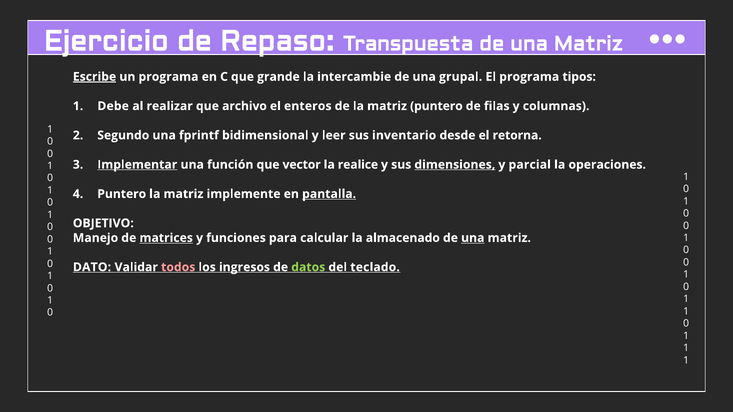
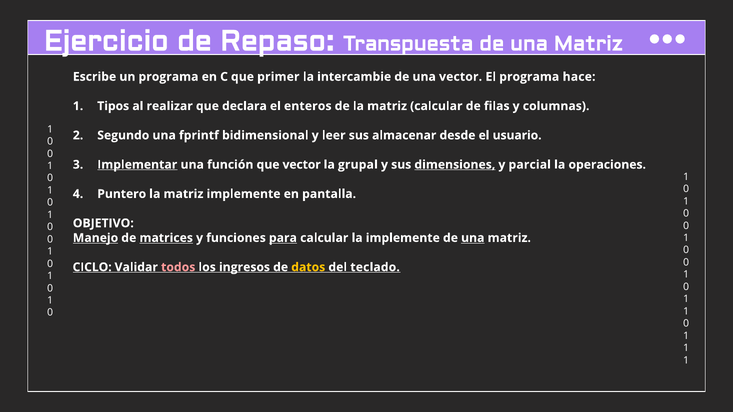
Escribe underline: present -> none (94, 77)
grande: grande -> primer (278, 77)
una grupal: grupal -> vector (461, 77)
tipos: tipos -> hace (579, 77)
Debe: Debe -> Tipos (113, 106)
archivo: archivo -> declara (244, 106)
matriz puntero: puntero -> calcular (436, 106)
inventario: inventario -> almacenar (404, 135)
retorna: retorna -> usuario (517, 135)
realice: realice -> grupal (358, 165)
pantalla underline: present -> none (329, 194)
Manejo underline: none -> present (96, 238)
para underline: none -> present (283, 238)
la almacenado: almacenado -> implemente (403, 238)
DATO: DATO -> CICLO (92, 267)
datos colour: light green -> yellow (308, 267)
